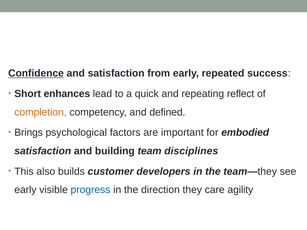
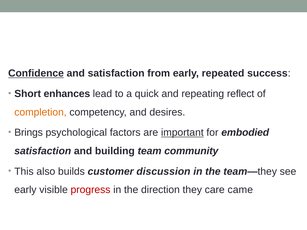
defined: defined -> desires (167, 112)
important underline: none -> present (182, 133)
disciplines: disciplines -> community (191, 151)
developers: developers -> discussion (163, 172)
progress colour: blue -> red (91, 190)
agility: agility -> came (240, 190)
